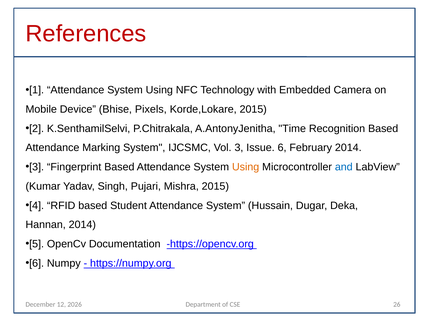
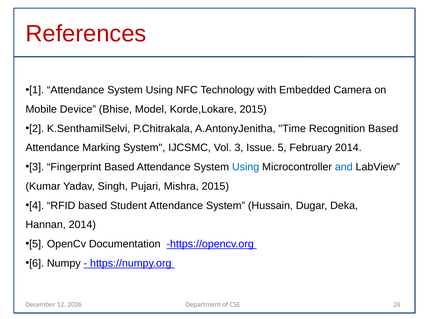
Pixels: Pixels -> Model (151, 109)
6: 6 -> 5 (282, 148)
Using colour: orange -> blue (246, 167)
